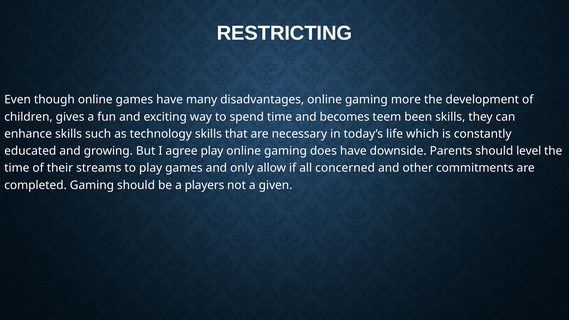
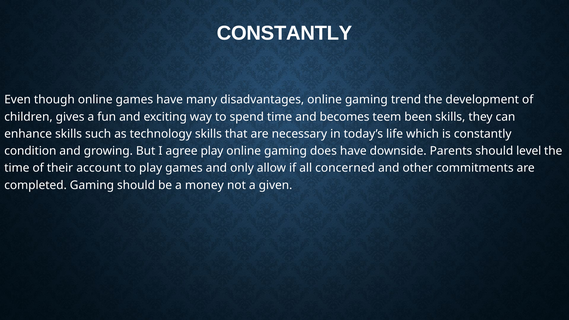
RESTRICTING: RESTRICTING -> CONSTANTLY (285, 33)
more: more -> trend (406, 100)
educated: educated -> condition (30, 151)
streams: streams -> account (99, 168)
players: players -> money (204, 185)
